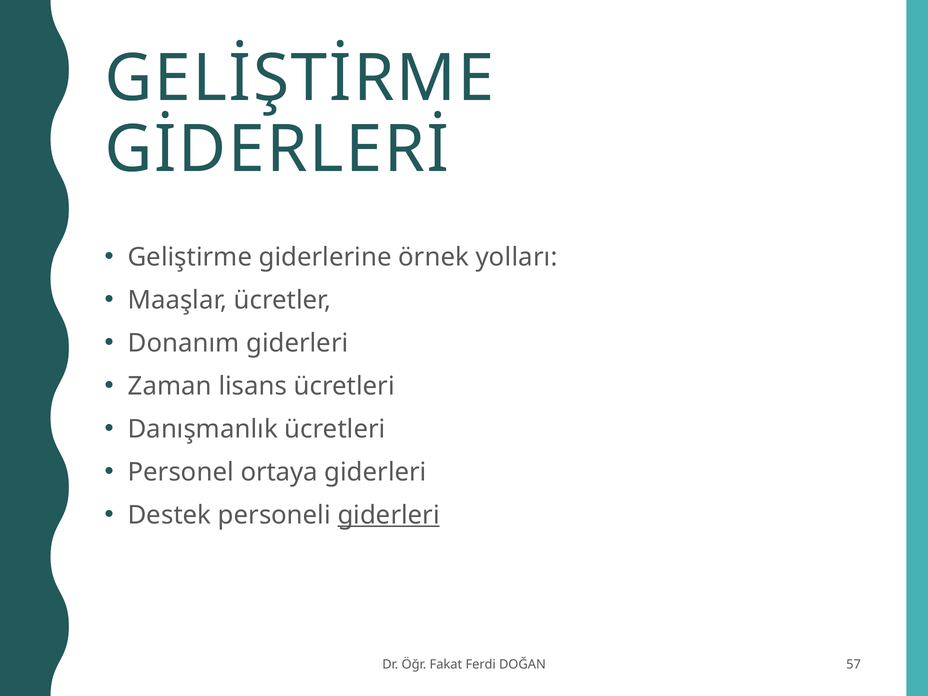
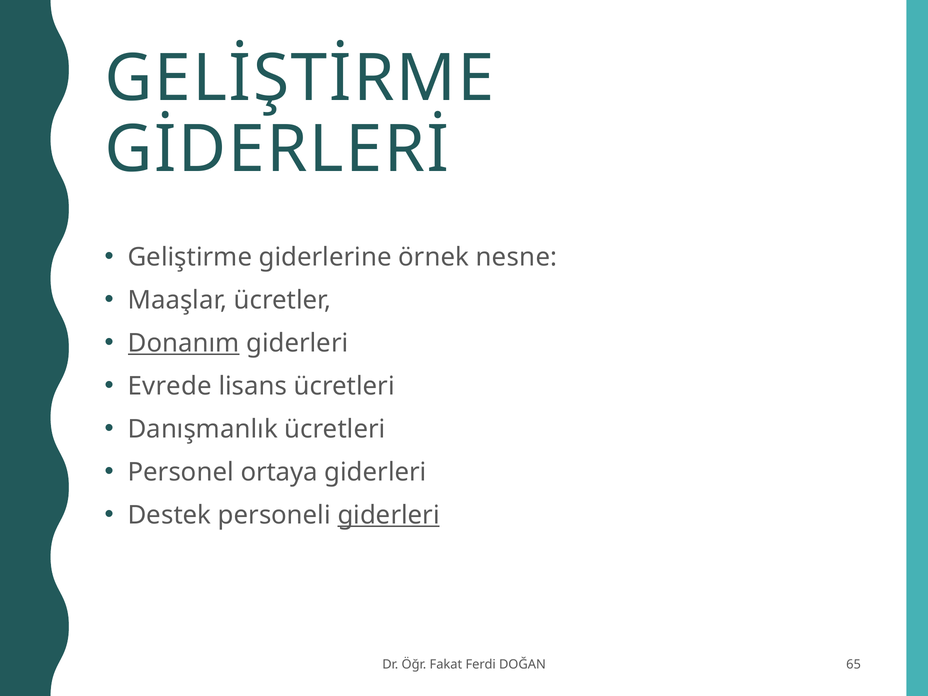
yolları: yolları -> nesne (517, 257)
Donanım underline: none -> present (184, 343)
Zaman: Zaman -> Evrede (170, 386)
57: 57 -> 65 (854, 664)
